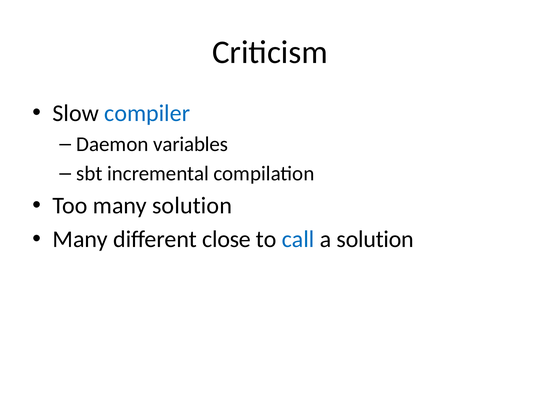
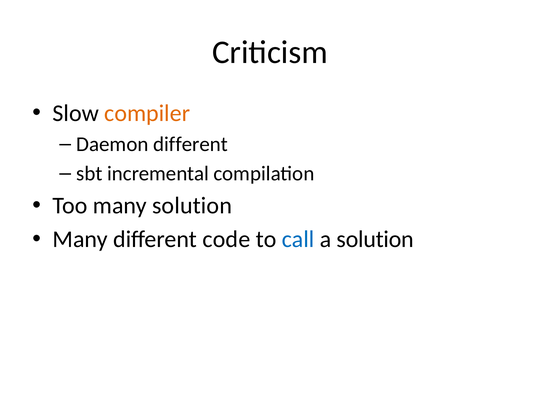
compiler colour: blue -> orange (147, 113)
Daemon variables: variables -> different (191, 144)
close: close -> code (226, 239)
